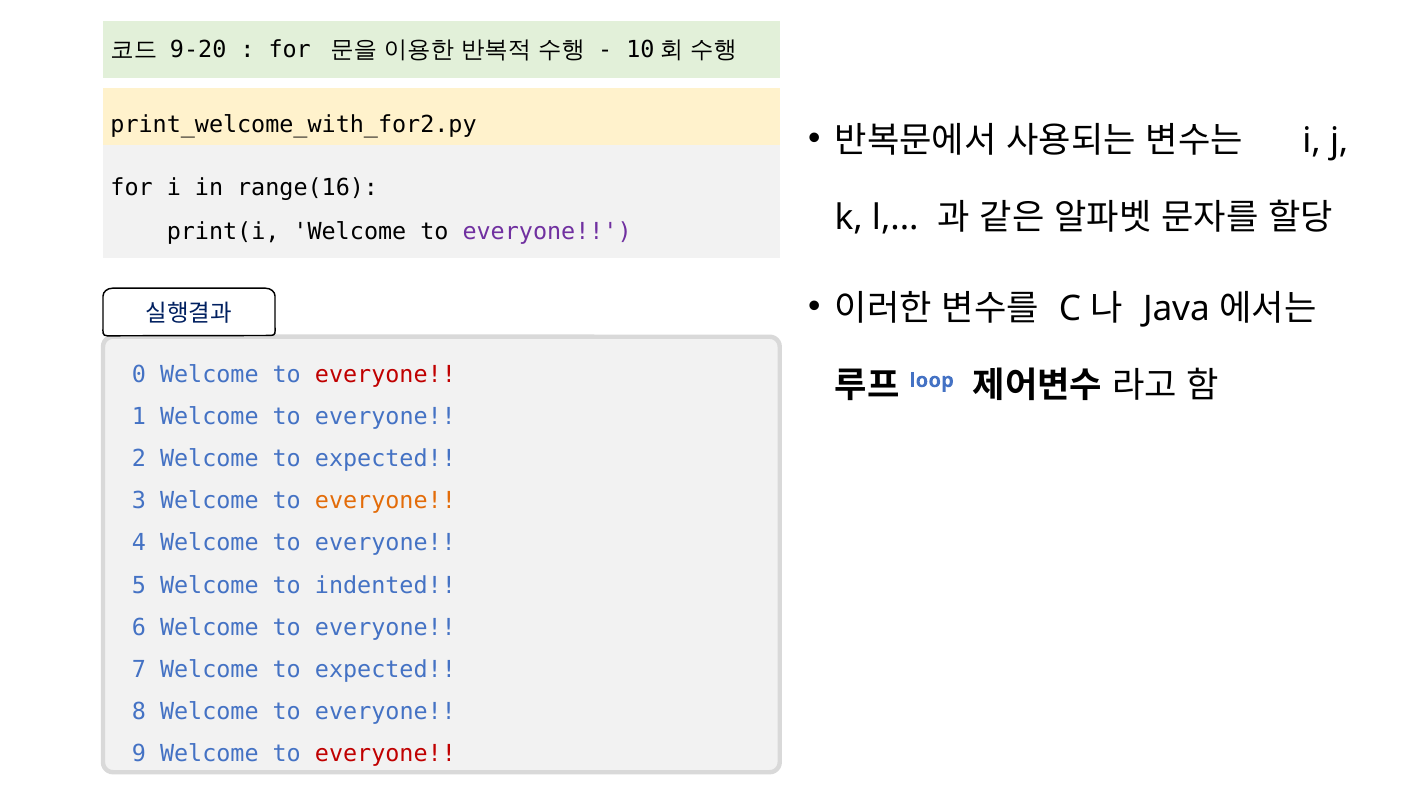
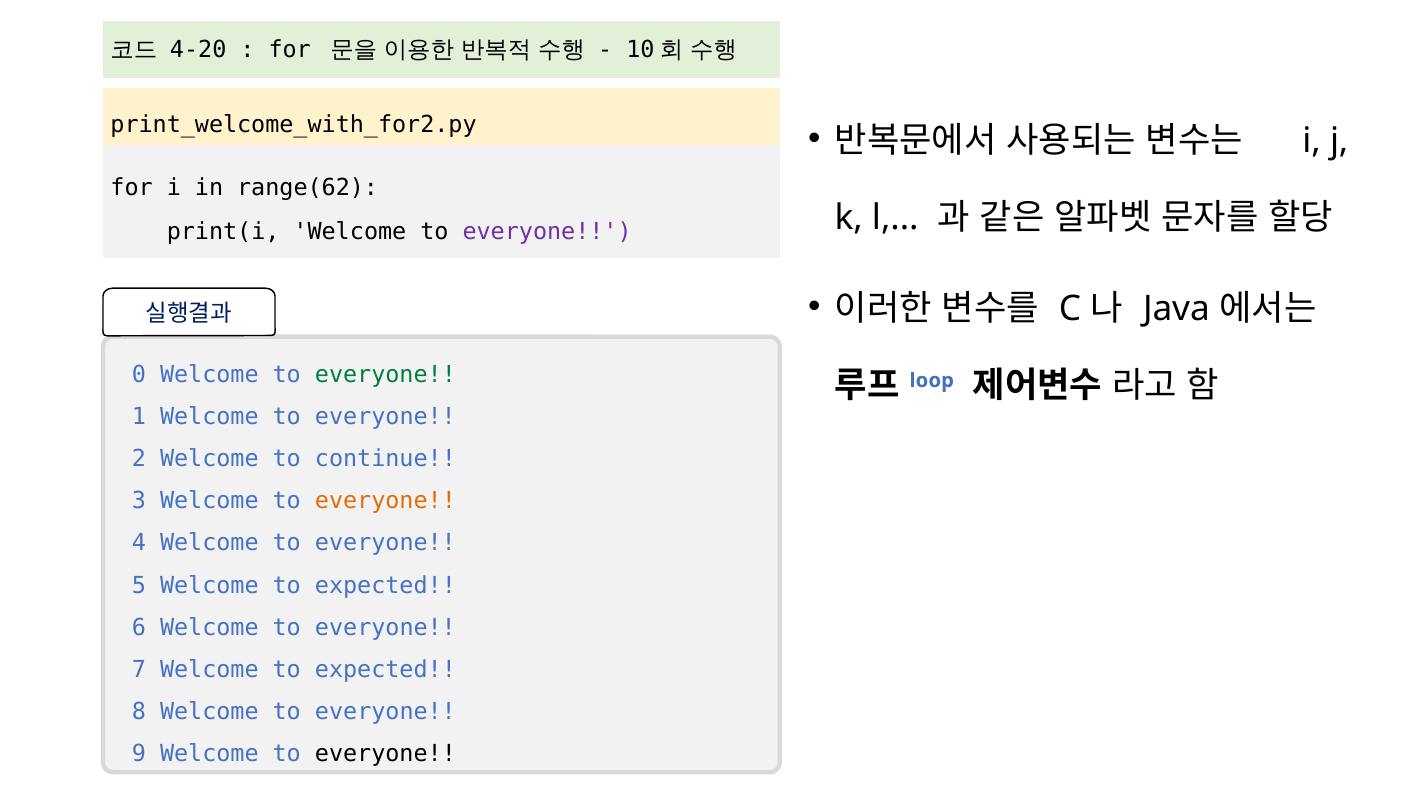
9-20: 9-20 -> 4-20 (198, 49)
range(16: range(16 -> range(62 (308, 188)
everyone colour: red -> green (385, 374)
2 Welcome to expected: expected -> continue (385, 459)
5 Welcome to indented: indented -> expected (385, 585)
everyone colour: red -> black (385, 754)
